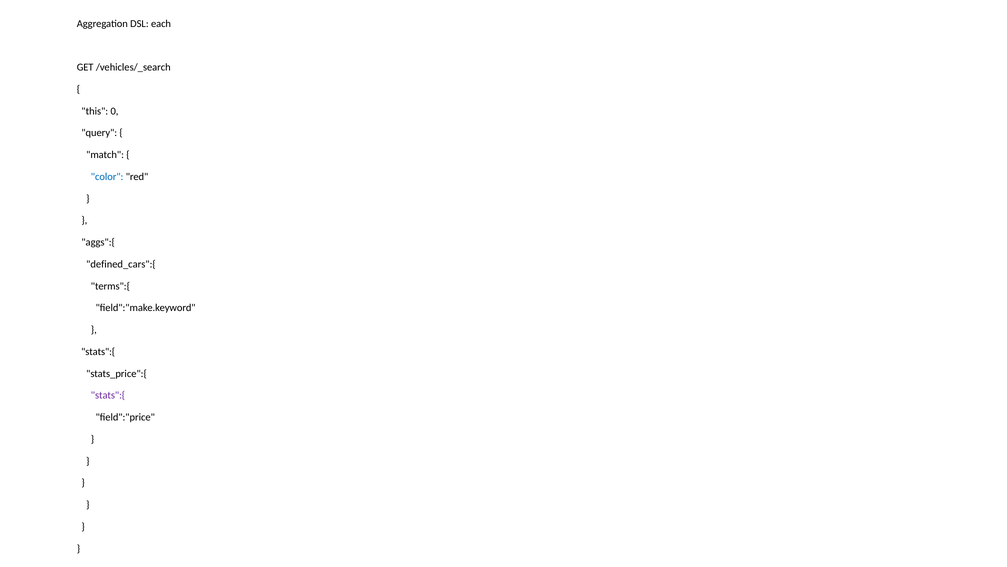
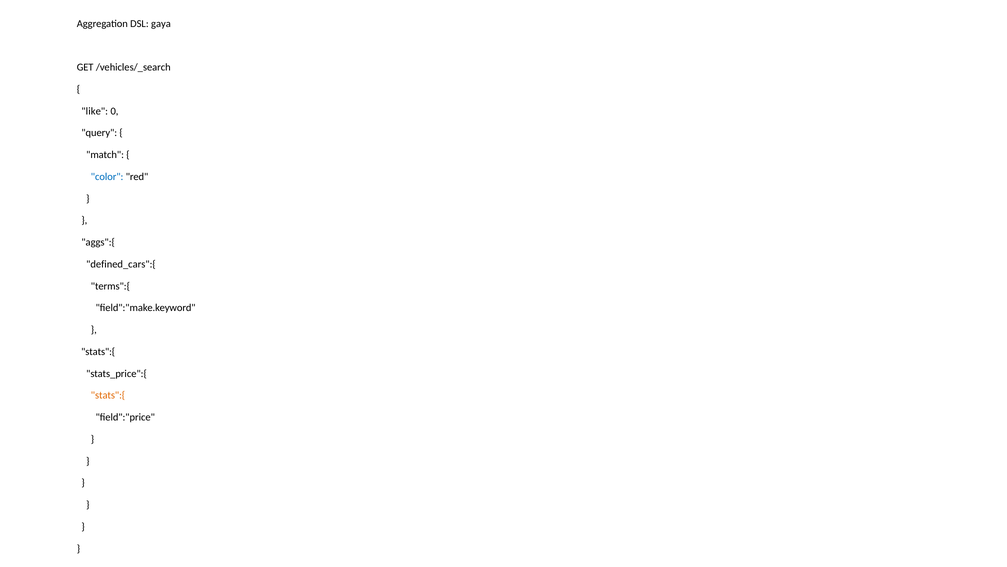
each: each -> gaya (161, 24)
this: this -> like (95, 111)
stats":{ colour: purple -> orange (108, 395)
